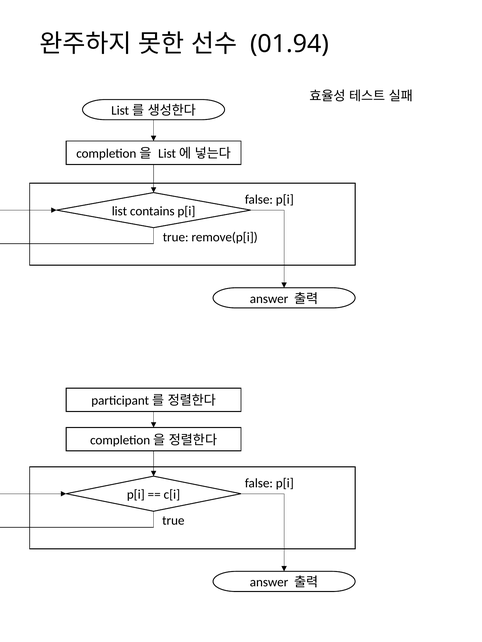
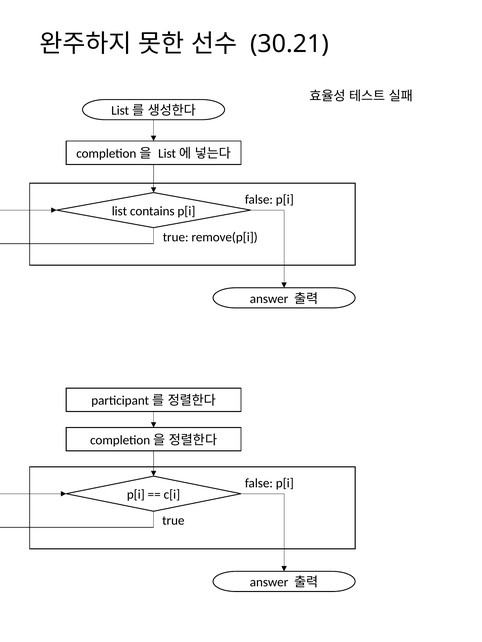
01.94: 01.94 -> 30.21 (290, 44)
